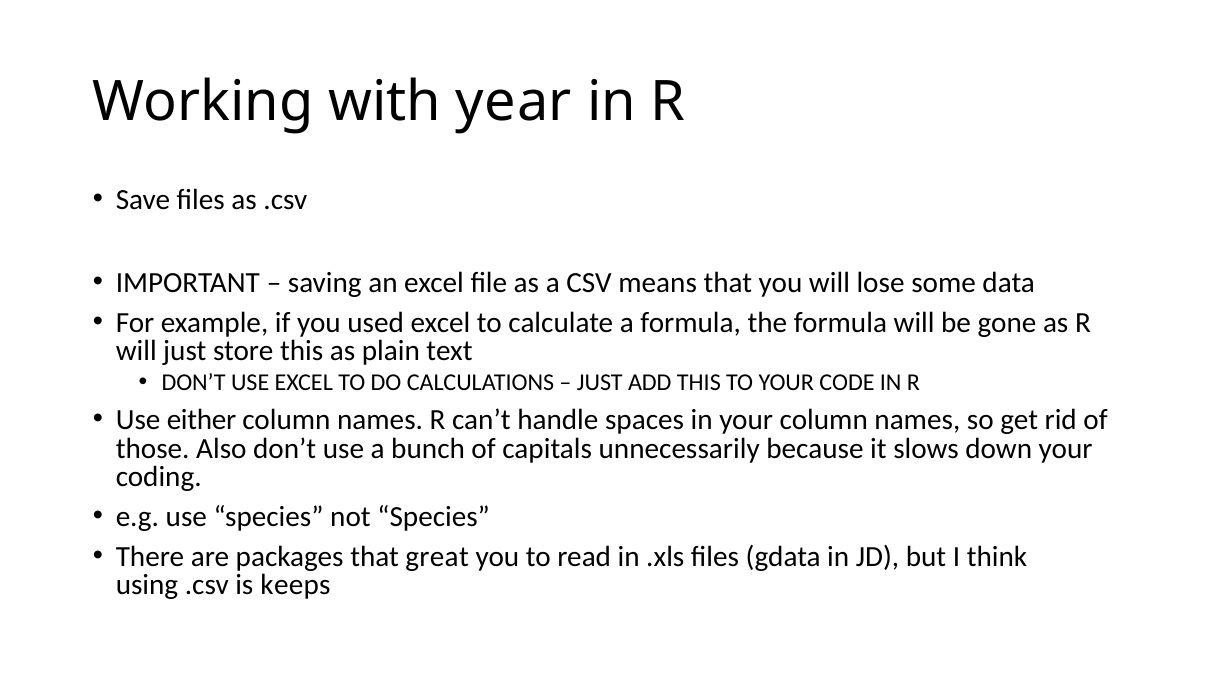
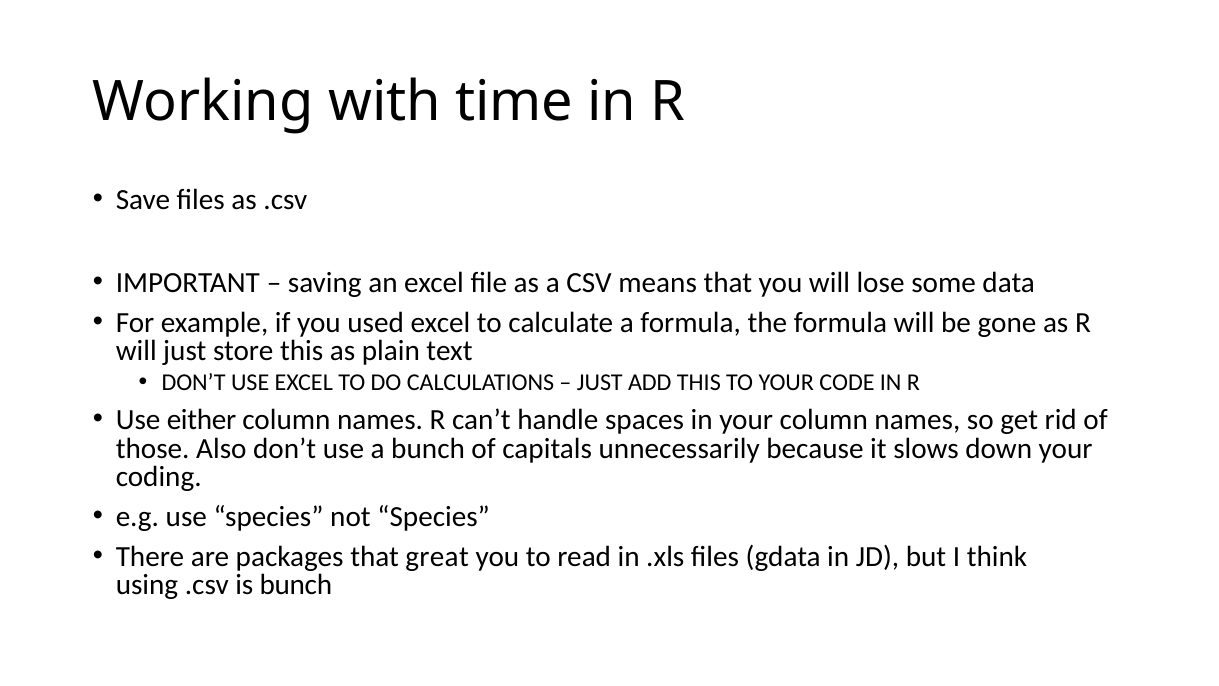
year: year -> time (514, 102)
is keeps: keeps -> bunch (296, 585)
